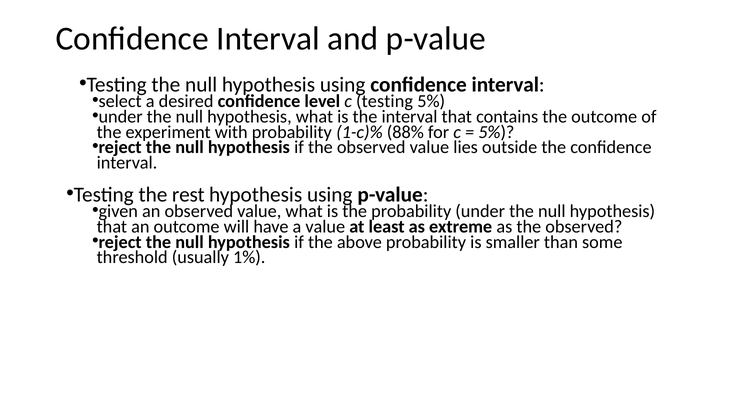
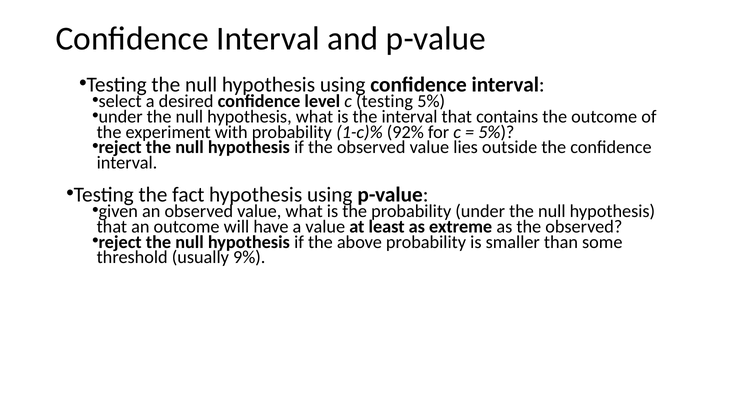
88%: 88% -> 92% (405, 132)
rest: rest -> fact (188, 194)
1%: 1% -> 9% (249, 257)
